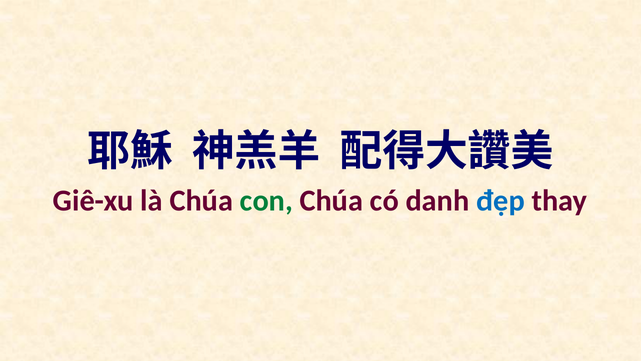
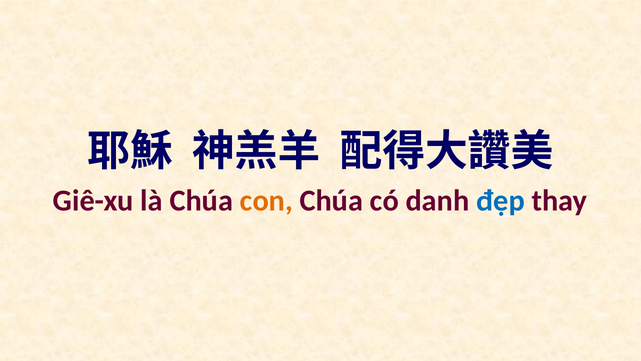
con colour: green -> orange (266, 201)
